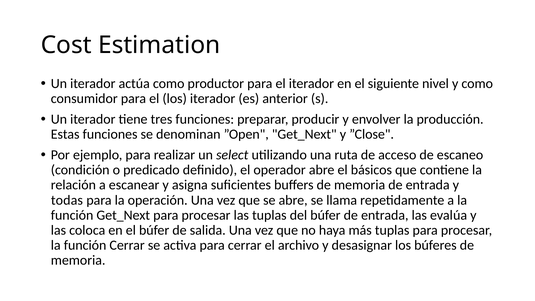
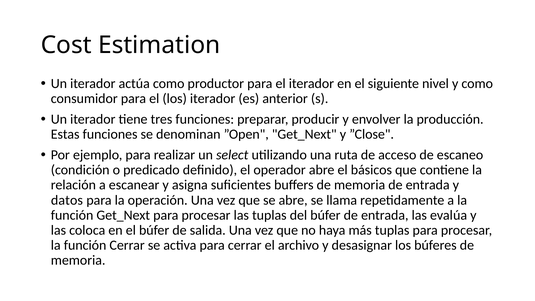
todas: todas -> datos (67, 200)
